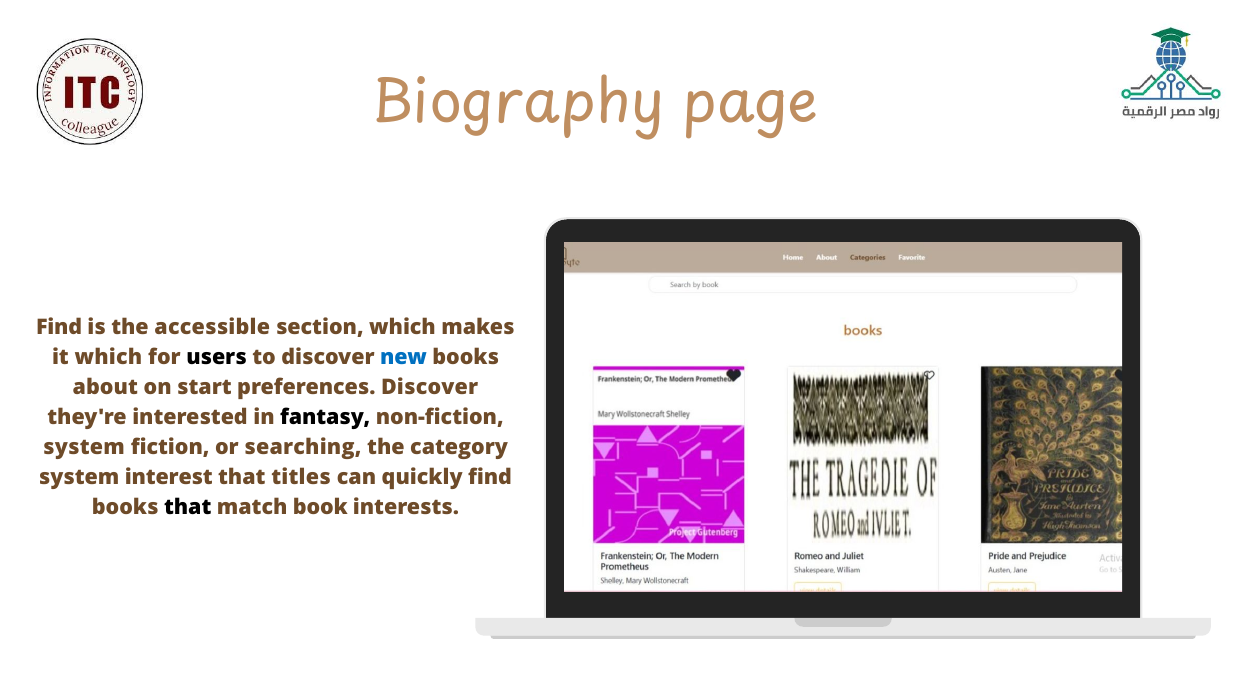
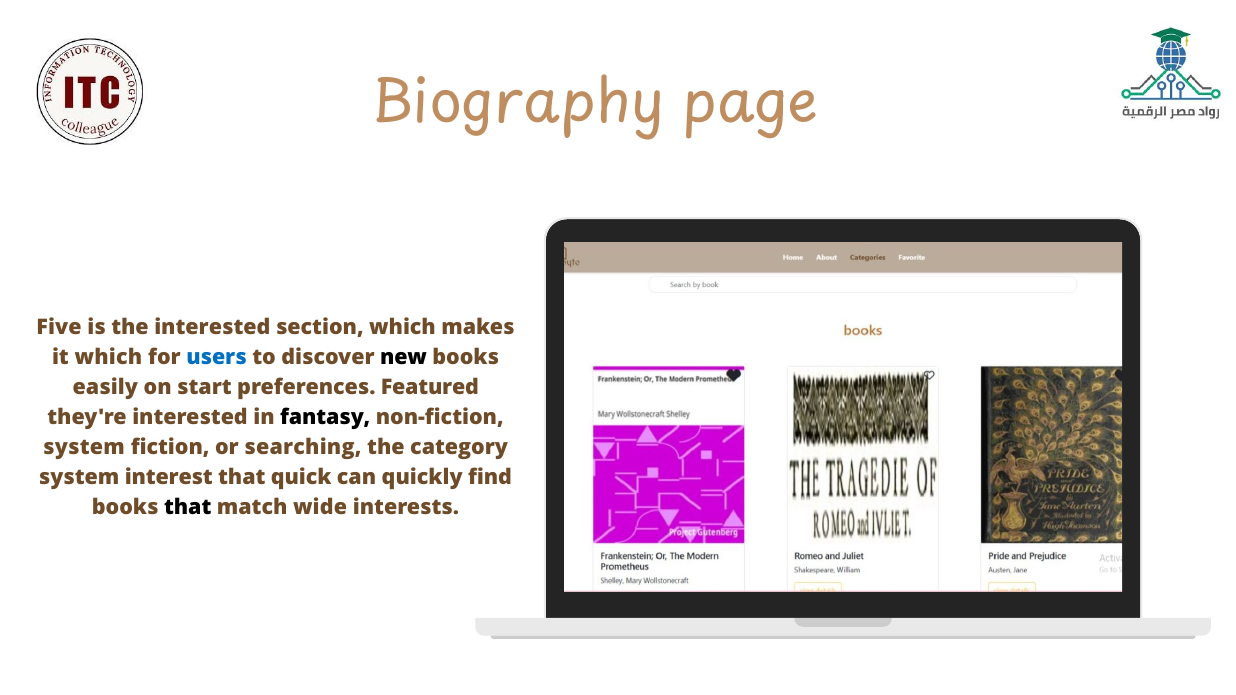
Find: Find -> Five (59, 327)
the accessible: accessible -> interested (212, 327)
users colour: black -> blue (216, 357)
new colour: blue -> black (404, 357)
about: about -> easily (105, 387)
preferences Discover: Discover -> Featured (430, 387)
titles: titles -> quick (301, 477)
book: book -> wide (320, 508)
